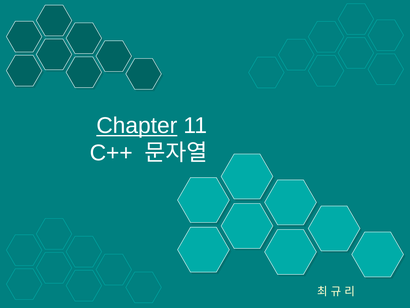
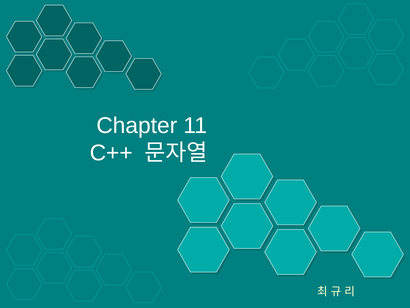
Chapter underline: present -> none (137, 126)
